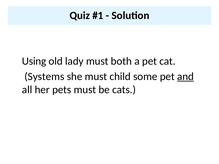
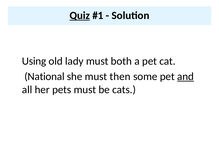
Quiz underline: none -> present (80, 16)
Systems: Systems -> National (44, 77)
child: child -> then (120, 77)
